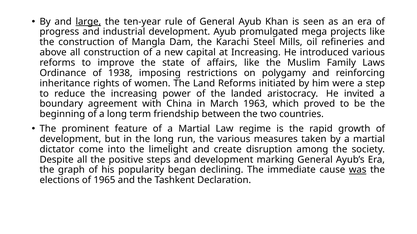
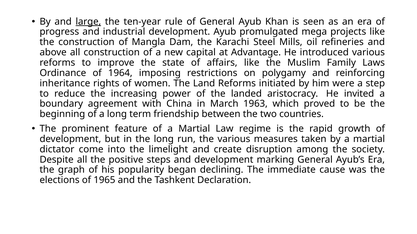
at Increasing: Increasing -> Advantage (256, 53)
1938: 1938 -> 1964 (120, 73)
was underline: present -> none (358, 170)
